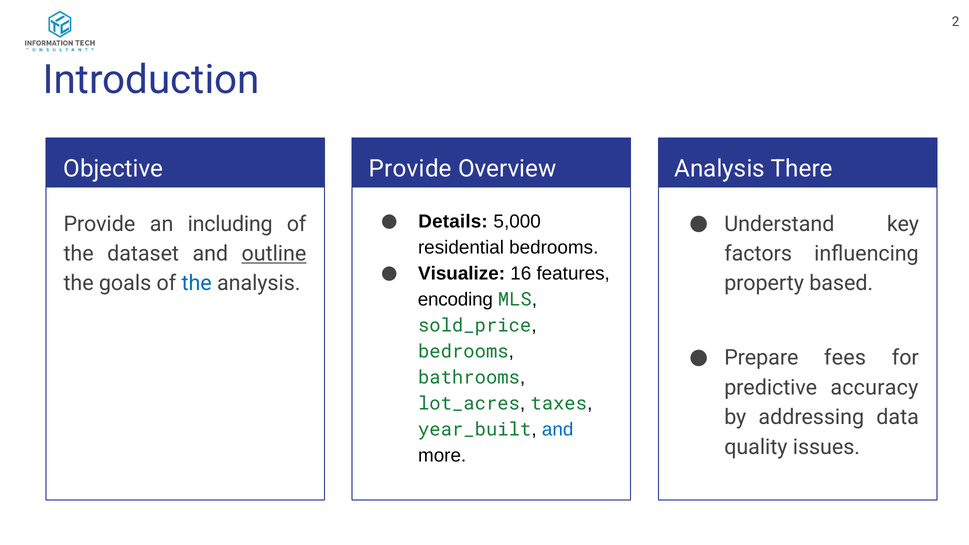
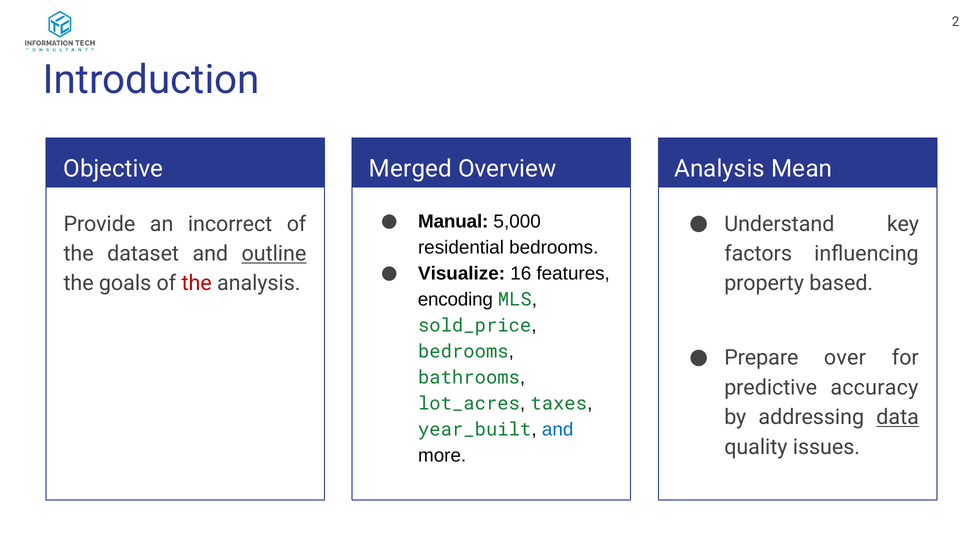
Provide: Provide -> Merged (410, 169)
There: There -> Mean (802, 169)
Details: Details -> Manual (453, 222)
including: including -> incorrect (230, 224)
the colour: blue -> red (197, 283)
fees: fees -> over (845, 358)
data underline: none -> present (898, 417)
